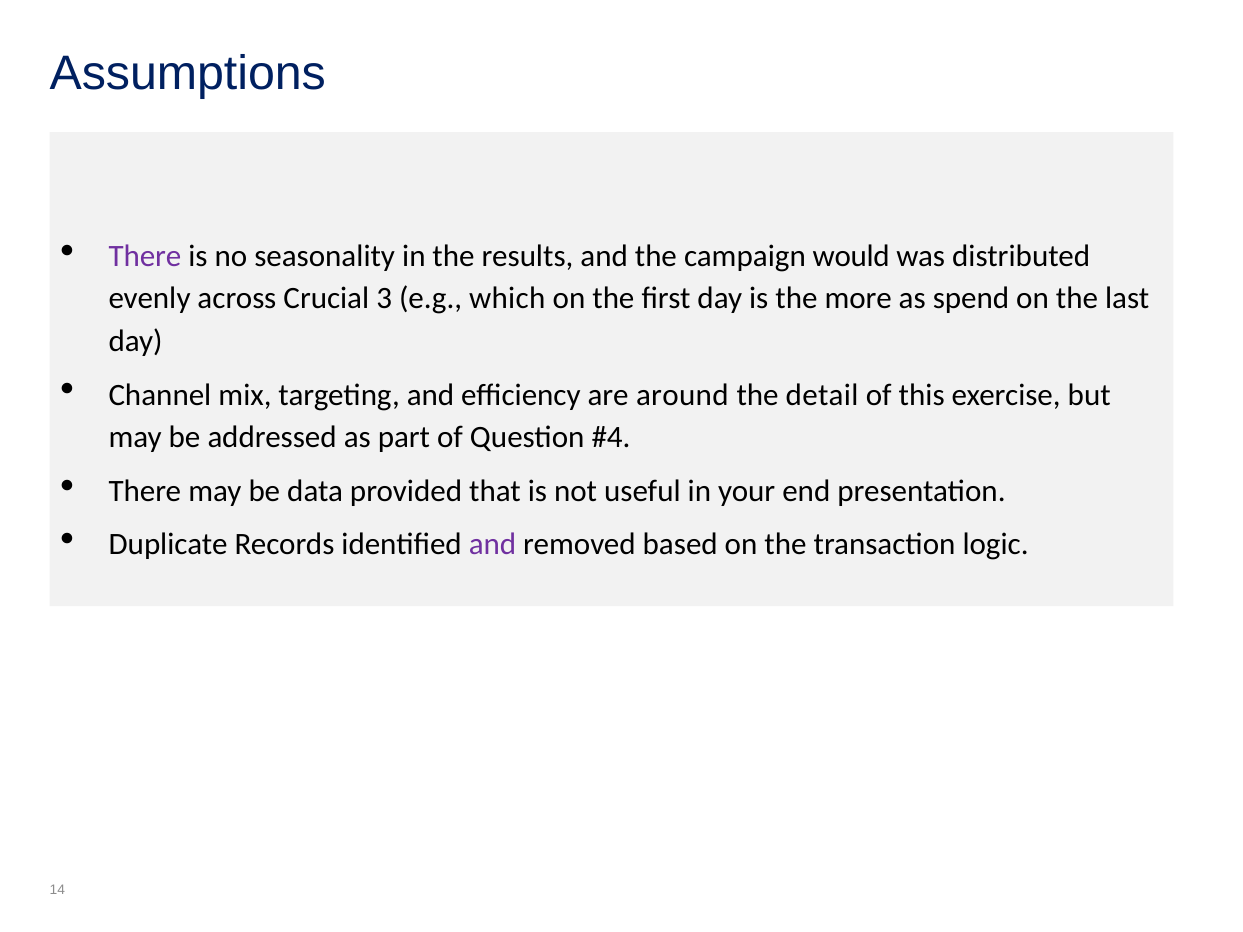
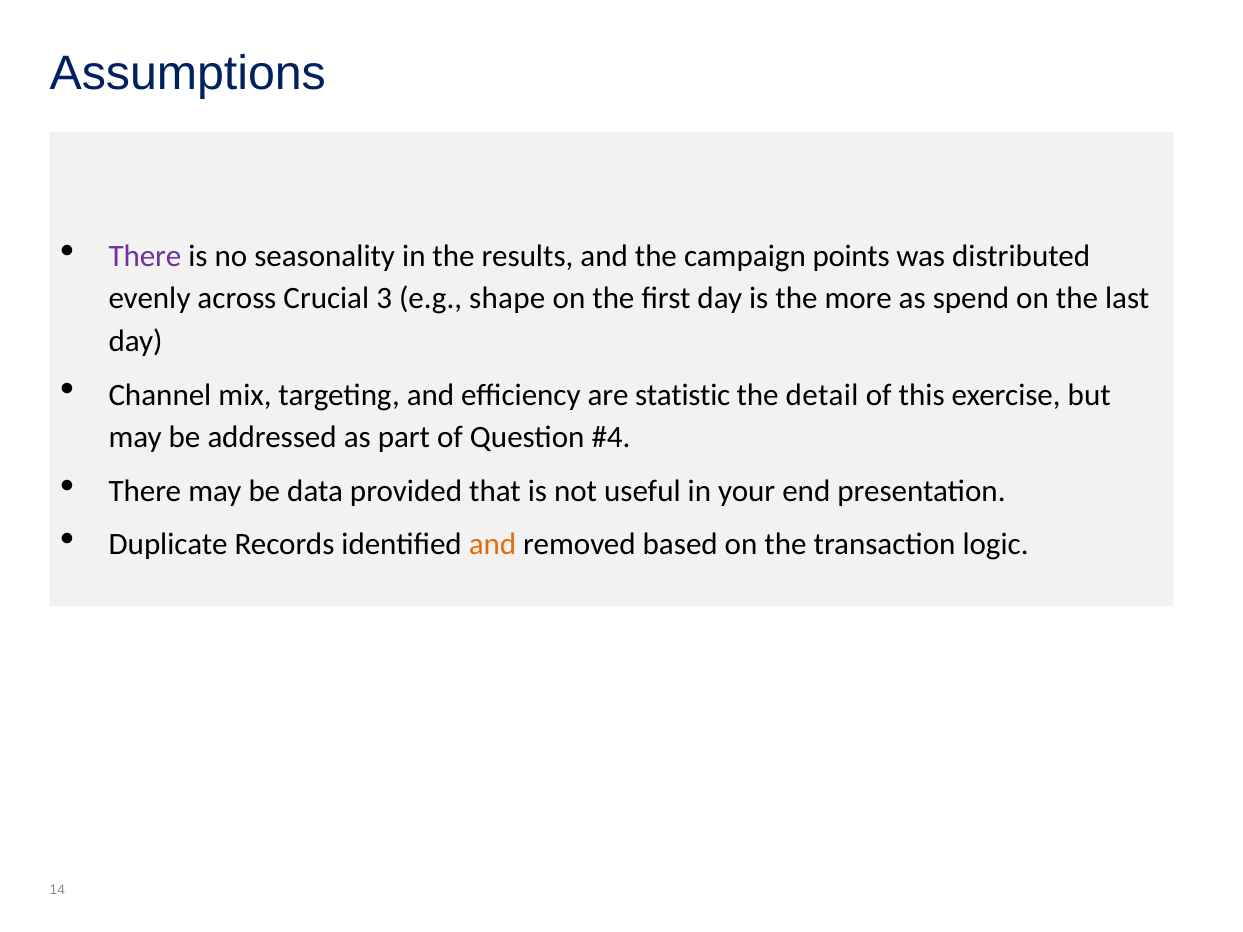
would: would -> points (851, 256)
which: which -> shape (507, 299)
around: around -> statistic (683, 395)
and colour: purple -> orange (493, 544)
